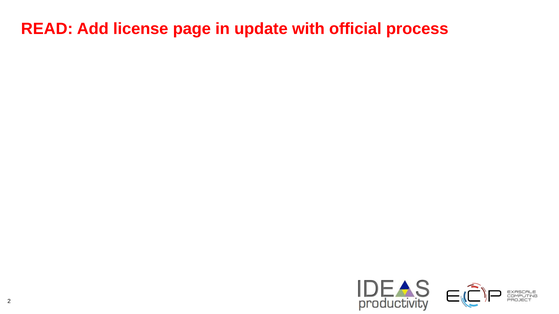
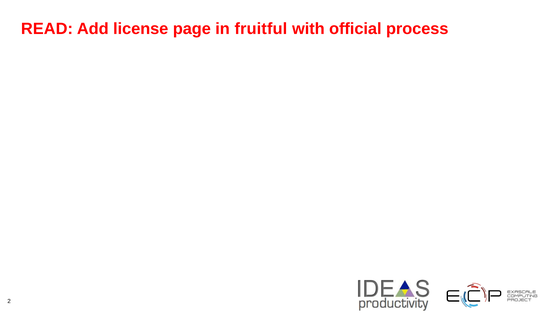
update: update -> fruitful (261, 29)
